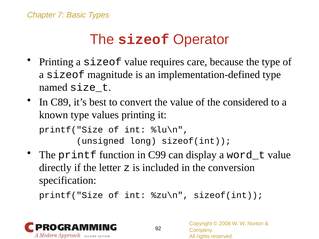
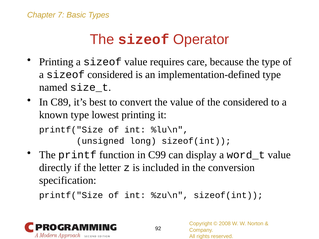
sizeof magnitude: magnitude -> considered (110, 75)
values: values -> lowest (105, 115)
